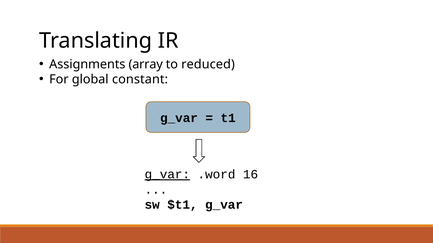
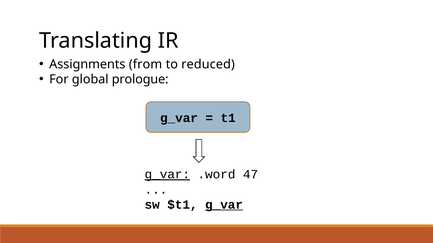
array: array -> from (146, 64)
constant: constant -> prologue (140, 80)
16: 16 -> 47 (251, 175)
g_var underline: none -> present (224, 205)
